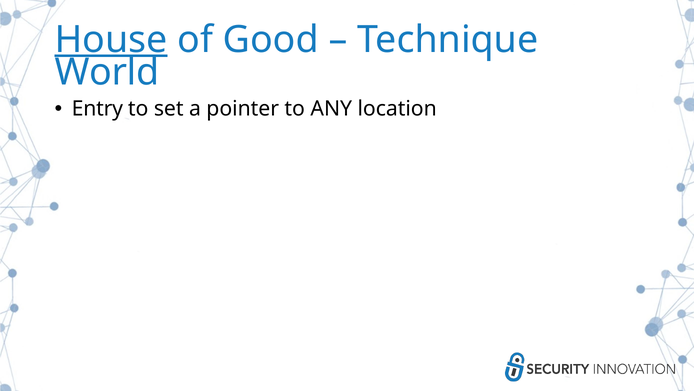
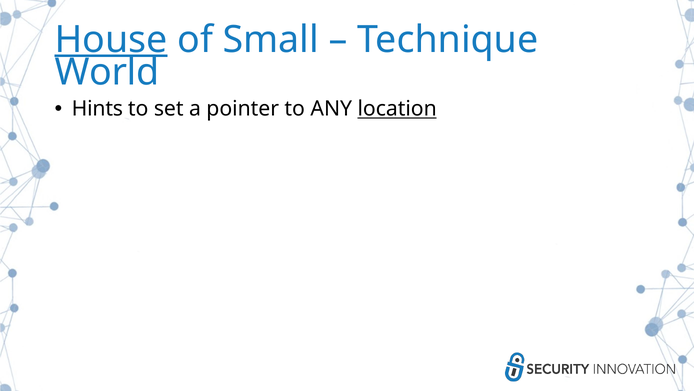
Good: Good -> Small (271, 40)
Entry: Entry -> Hints (97, 109)
location underline: none -> present (397, 109)
